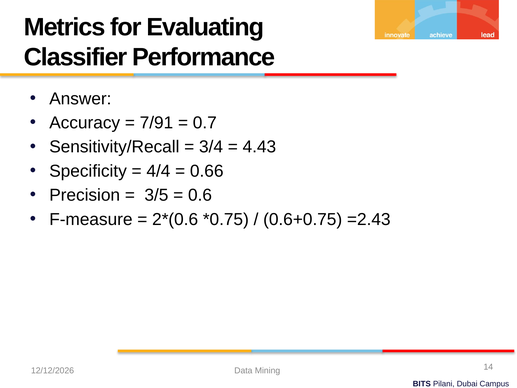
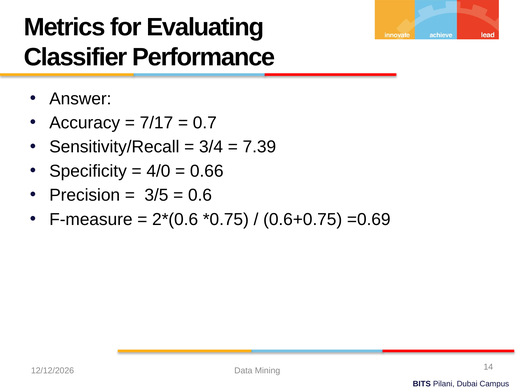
7/91: 7/91 -> 7/17 (156, 123)
4.43: 4.43 -> 7.39 (259, 147)
4/4: 4/4 -> 4/0 (158, 171)
=2.43: =2.43 -> =0.69 (369, 219)
